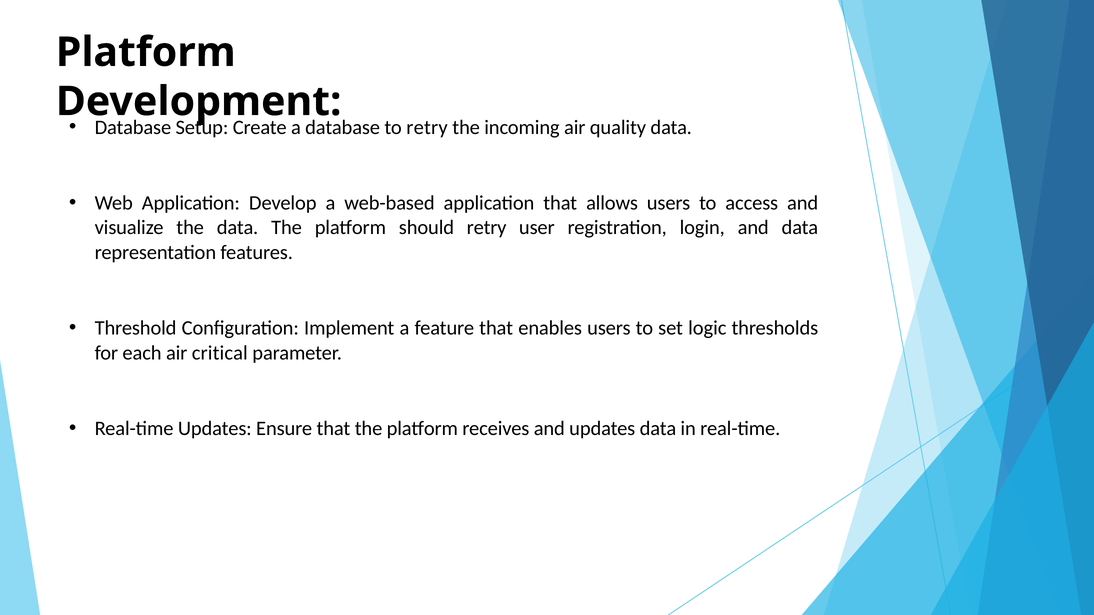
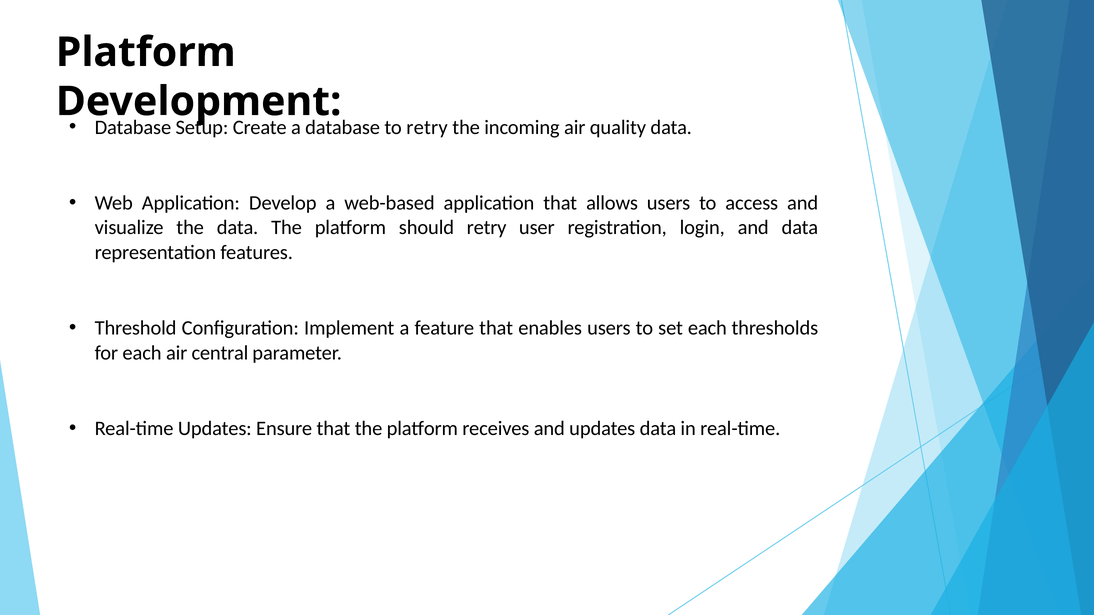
set logic: logic -> each (707, 328)
critical: critical -> central (220, 353)
